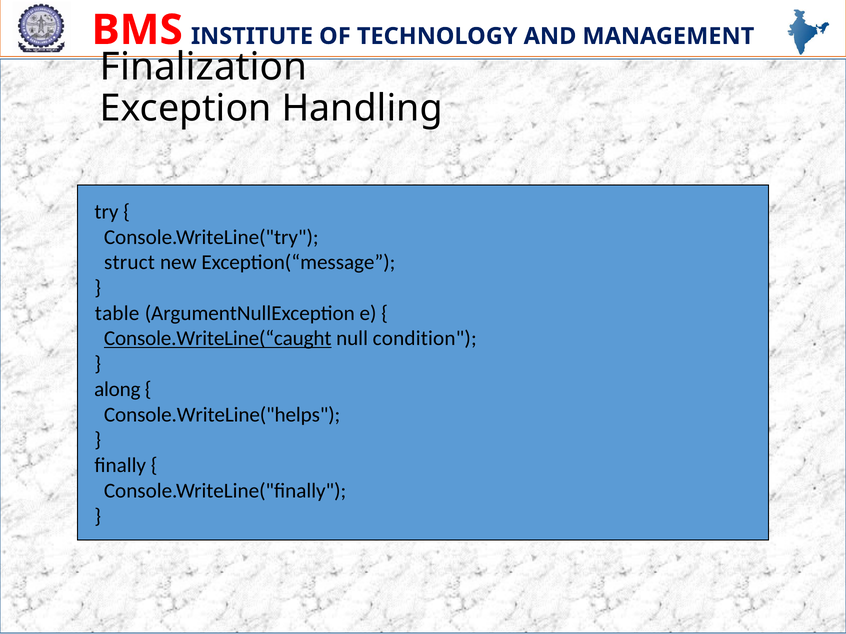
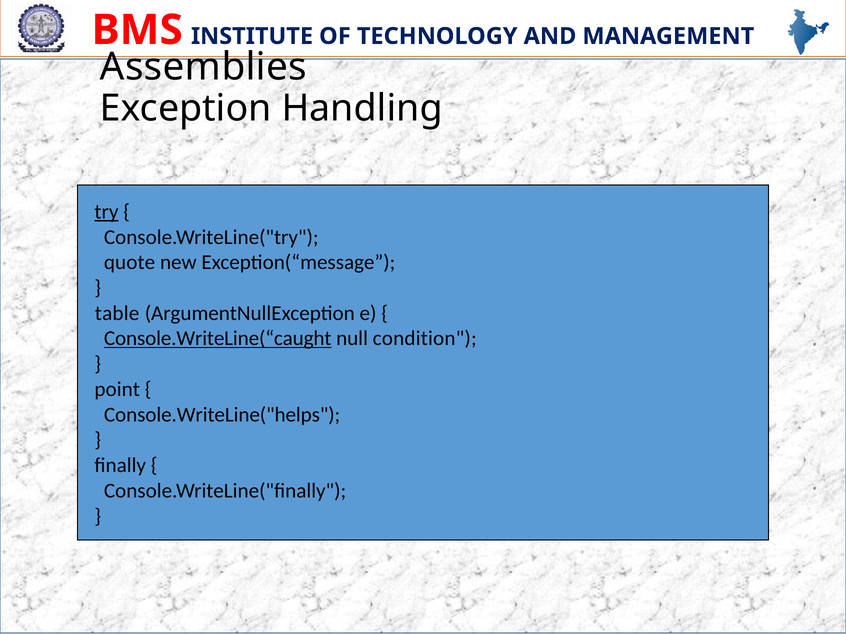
Finalization: Finalization -> Assemblies (204, 67)
try underline: none -> present (106, 212)
struct: struct -> quote (130, 263)
along: along -> point (117, 390)
